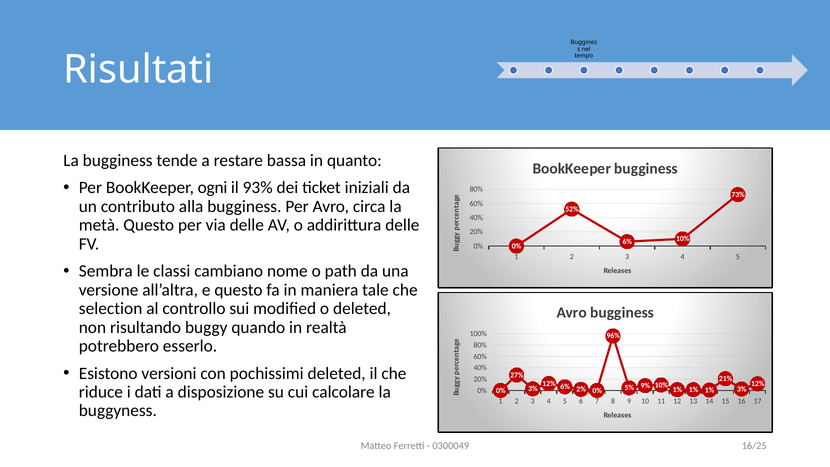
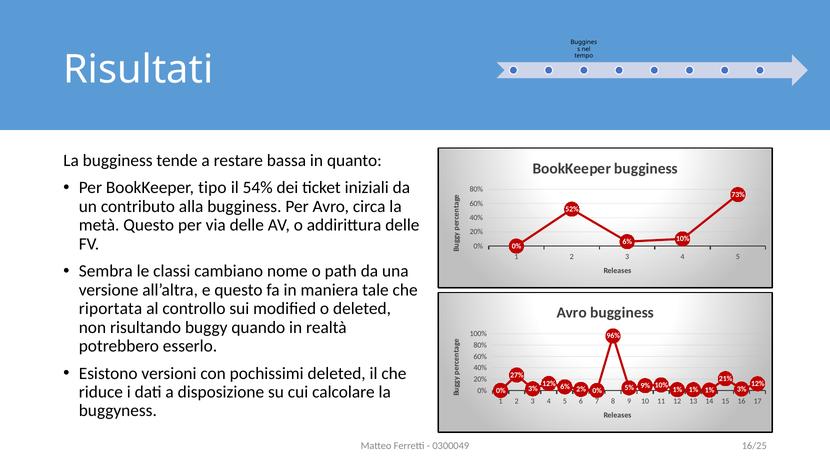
ogni: ogni -> tipo (212, 188)
93%: 93% -> 54% (258, 188)
selection: selection -> riportata (111, 309)
